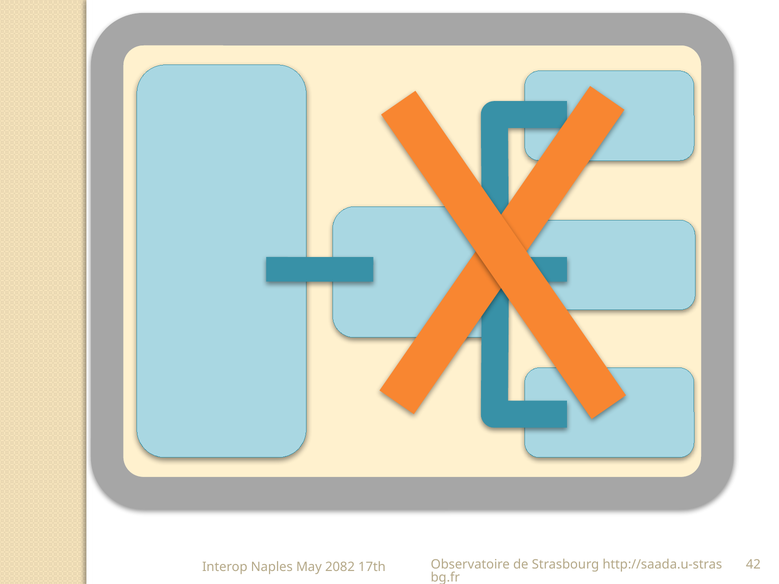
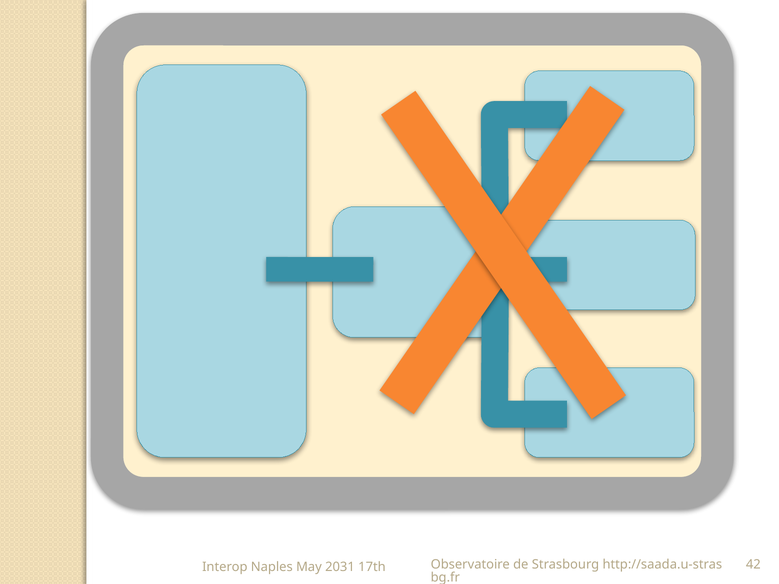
2082: 2082 -> 2031 (340, 567)
